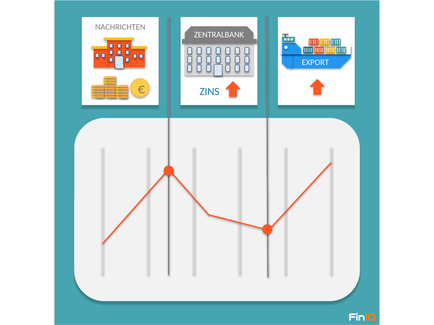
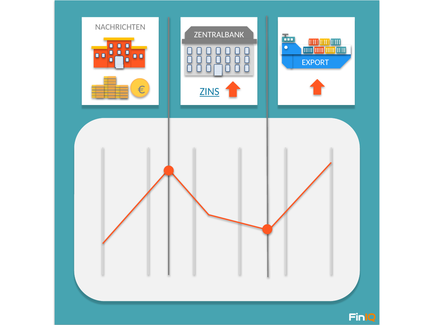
ZINS underline: none -> present (209, 92)
